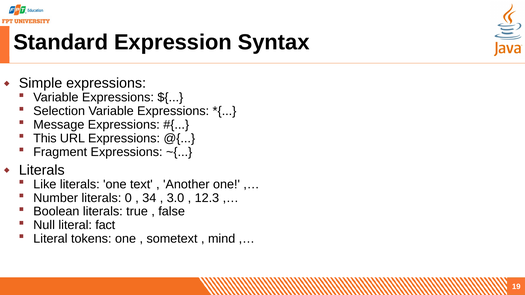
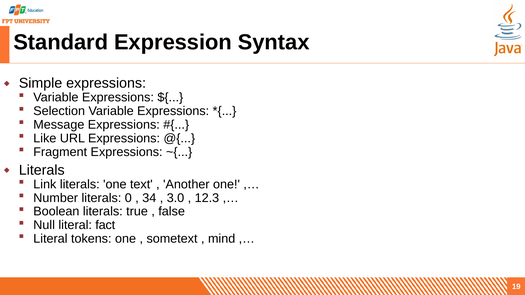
This: This -> Like (45, 138)
Like: Like -> Link (45, 184)
